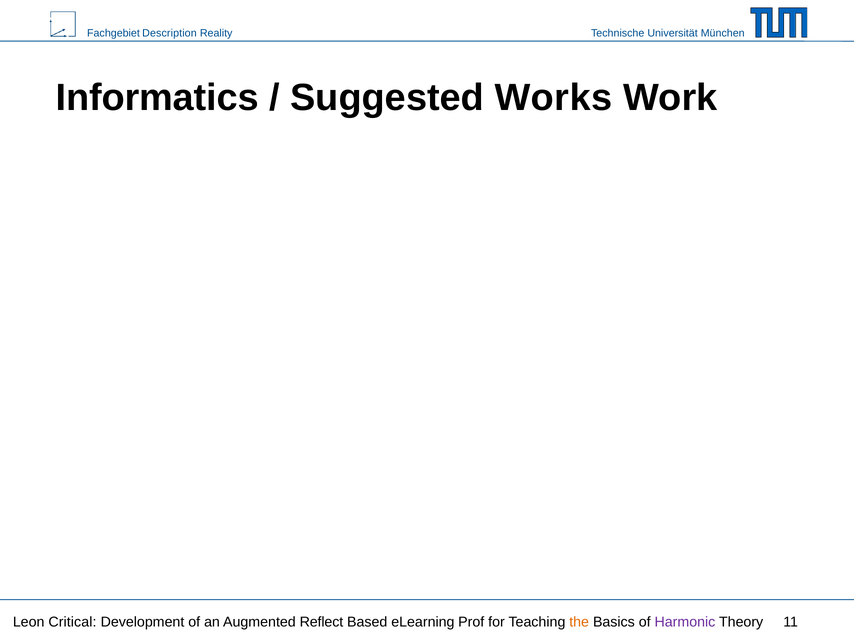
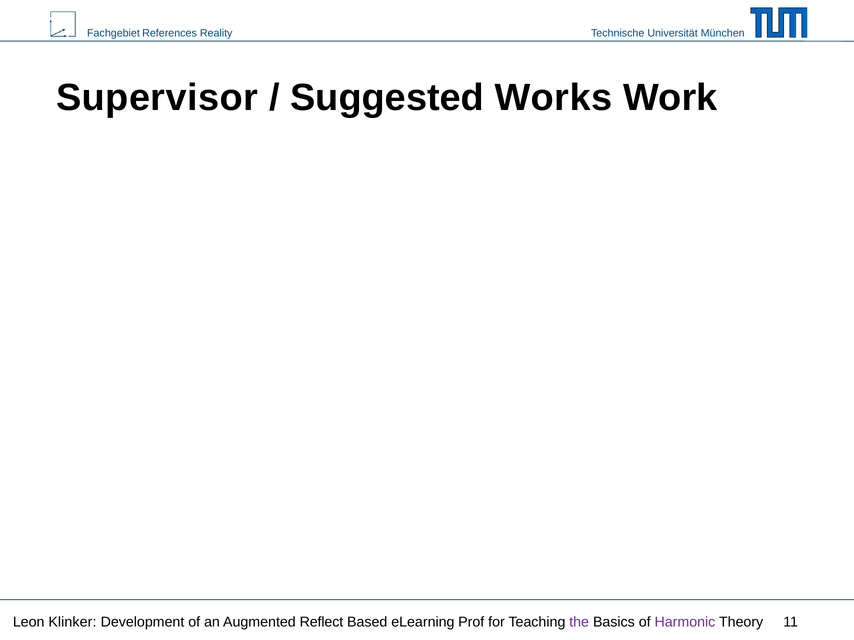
Description: Description -> References (170, 33)
Informatics: Informatics -> Supervisor (157, 98)
Critical: Critical -> Klinker (72, 622)
the colour: orange -> purple (579, 622)
